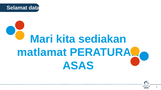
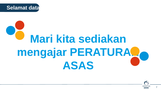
matlamat: matlamat -> mengajar (42, 53)
